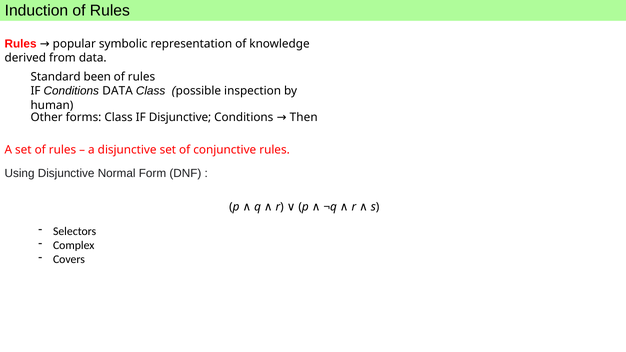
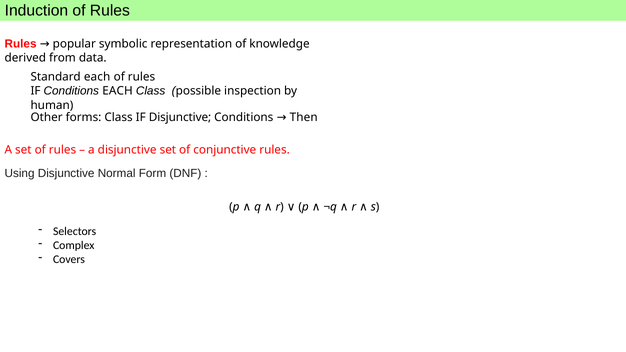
Standard been: been -> each (97, 77)
Conditions DATA: DATA -> EACH (118, 91)
